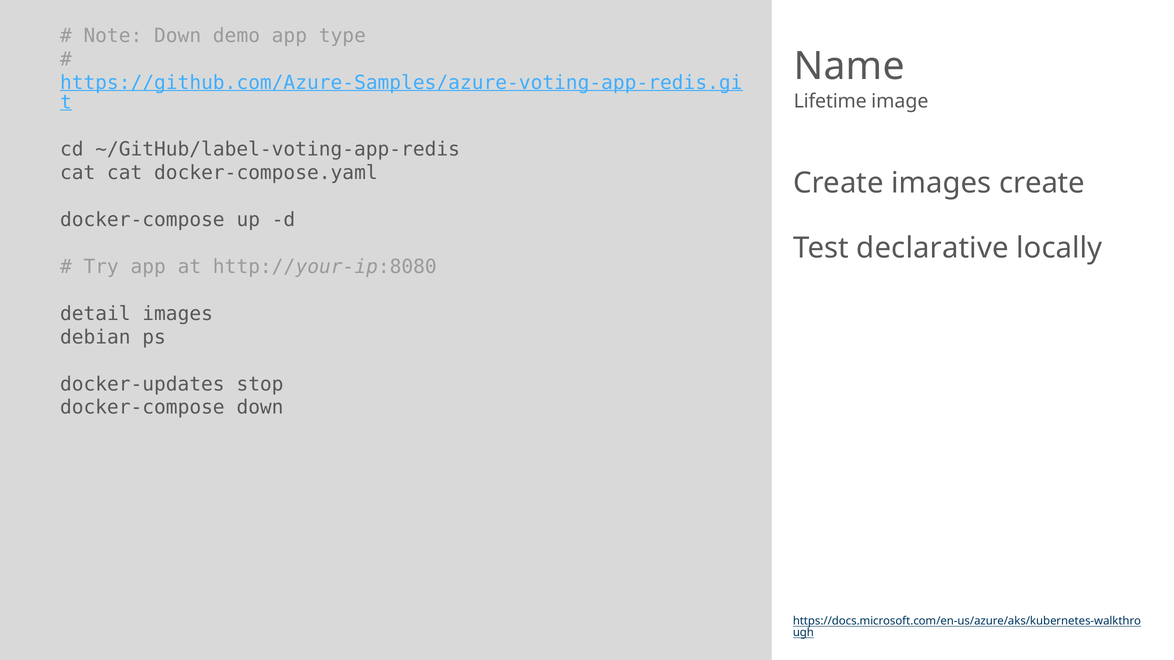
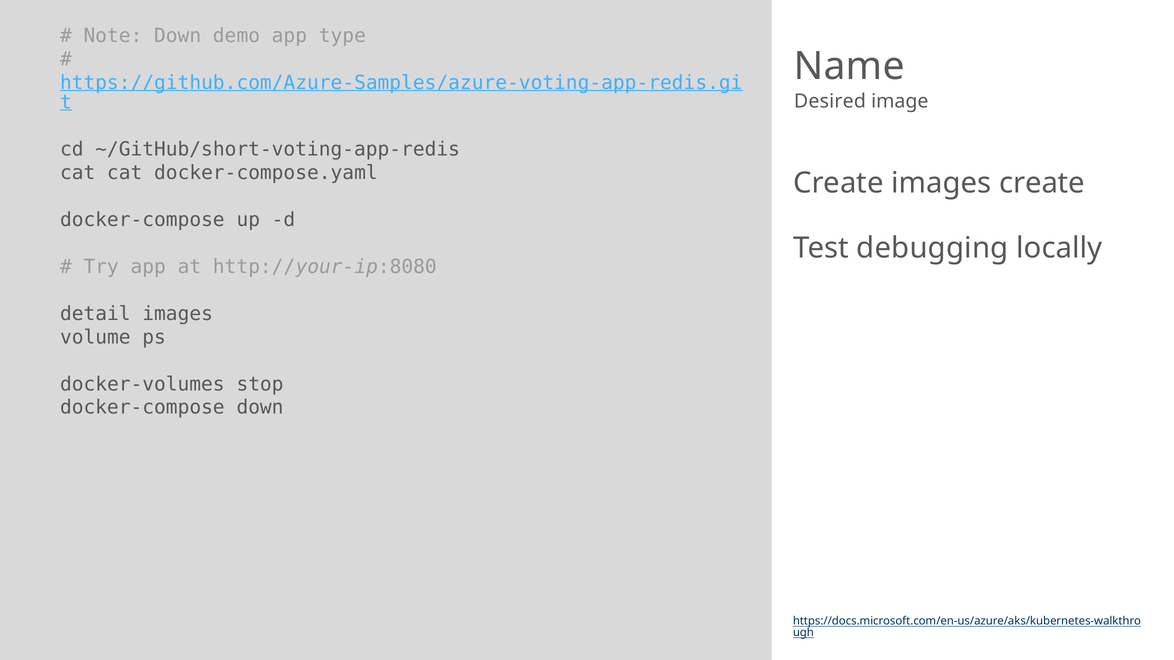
Lifetime: Lifetime -> Desired (830, 102)
~/GitHub/label-voting-app-redis: ~/GitHub/label-voting-app-redis -> ~/GitHub/short-voting-app-redis (278, 149)
declarative: declarative -> debugging (932, 248)
debian: debian -> volume (95, 337)
docker-updates: docker-updates -> docker-volumes (142, 384)
